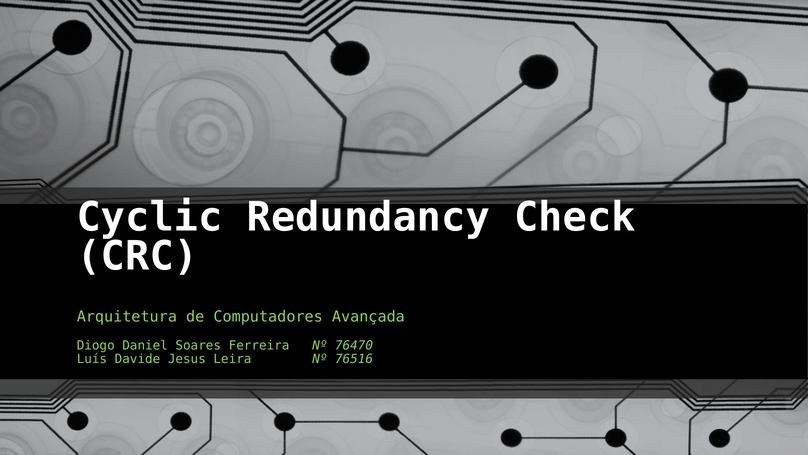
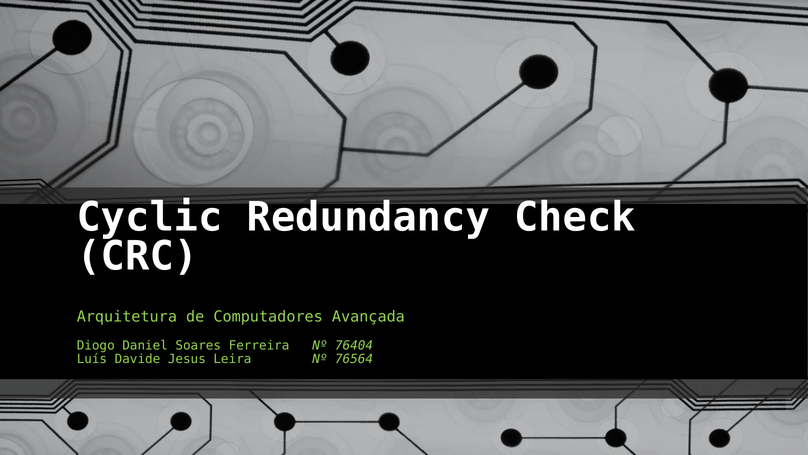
76470: 76470 -> 76404 (354, 345)
76516: 76516 -> 76564 (354, 359)
